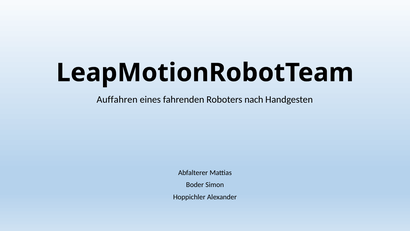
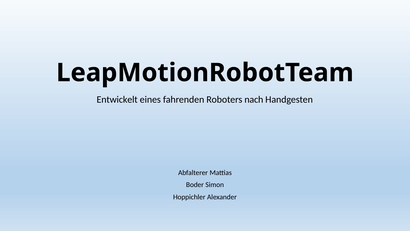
Auffahren: Auffahren -> Entwickelt (117, 99)
